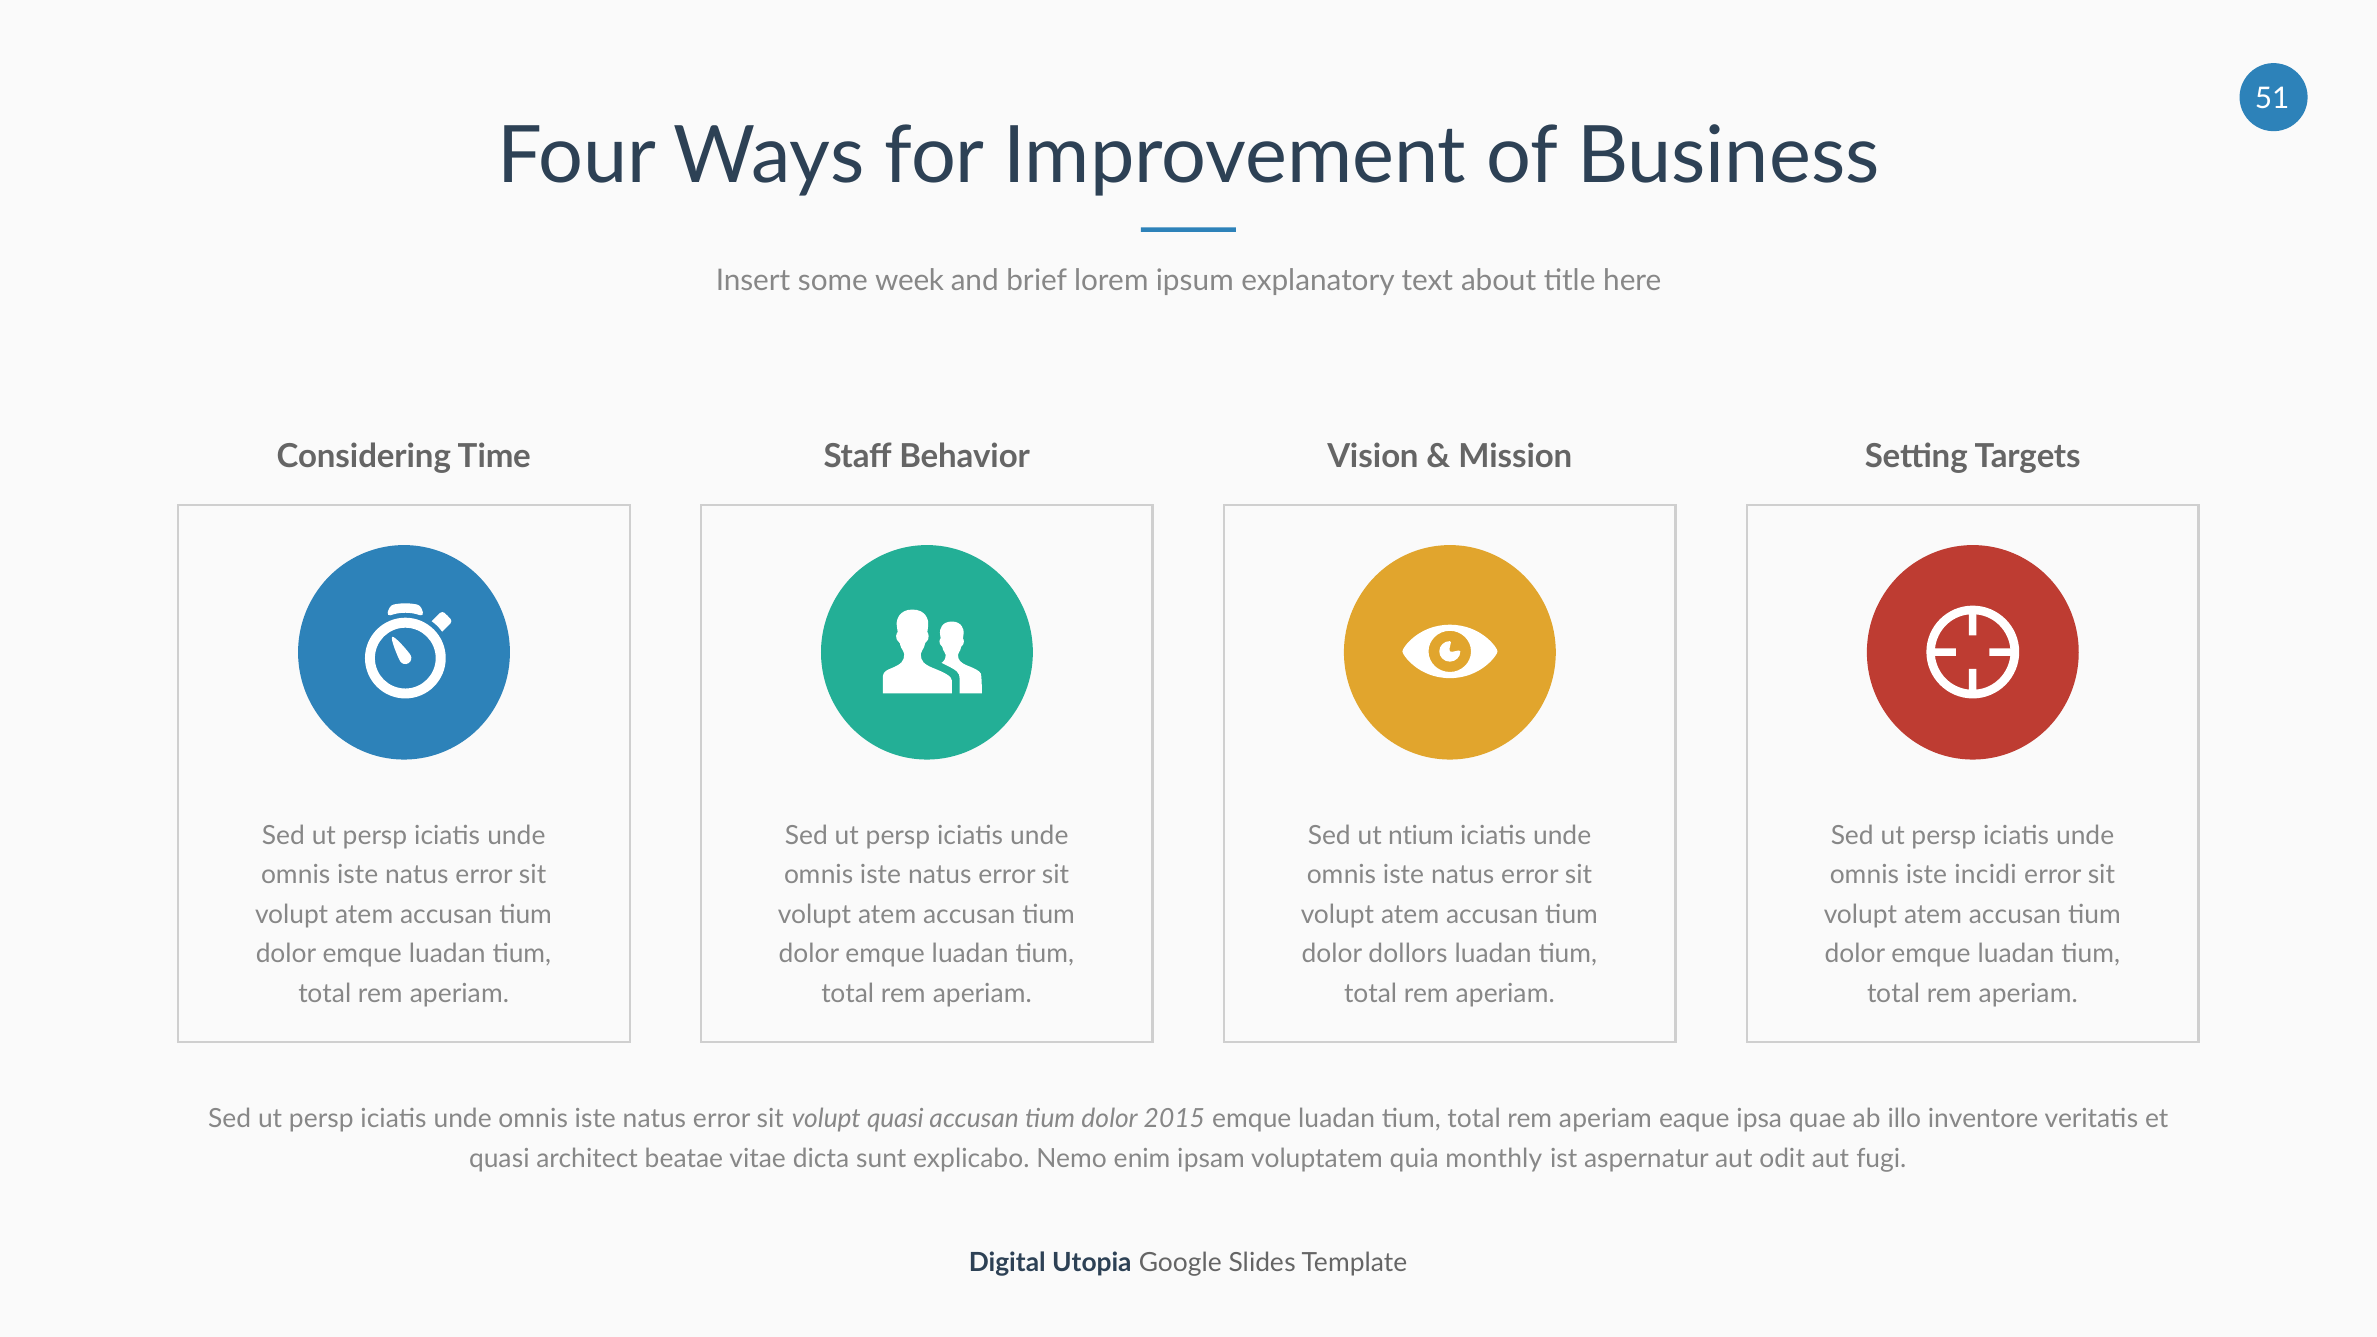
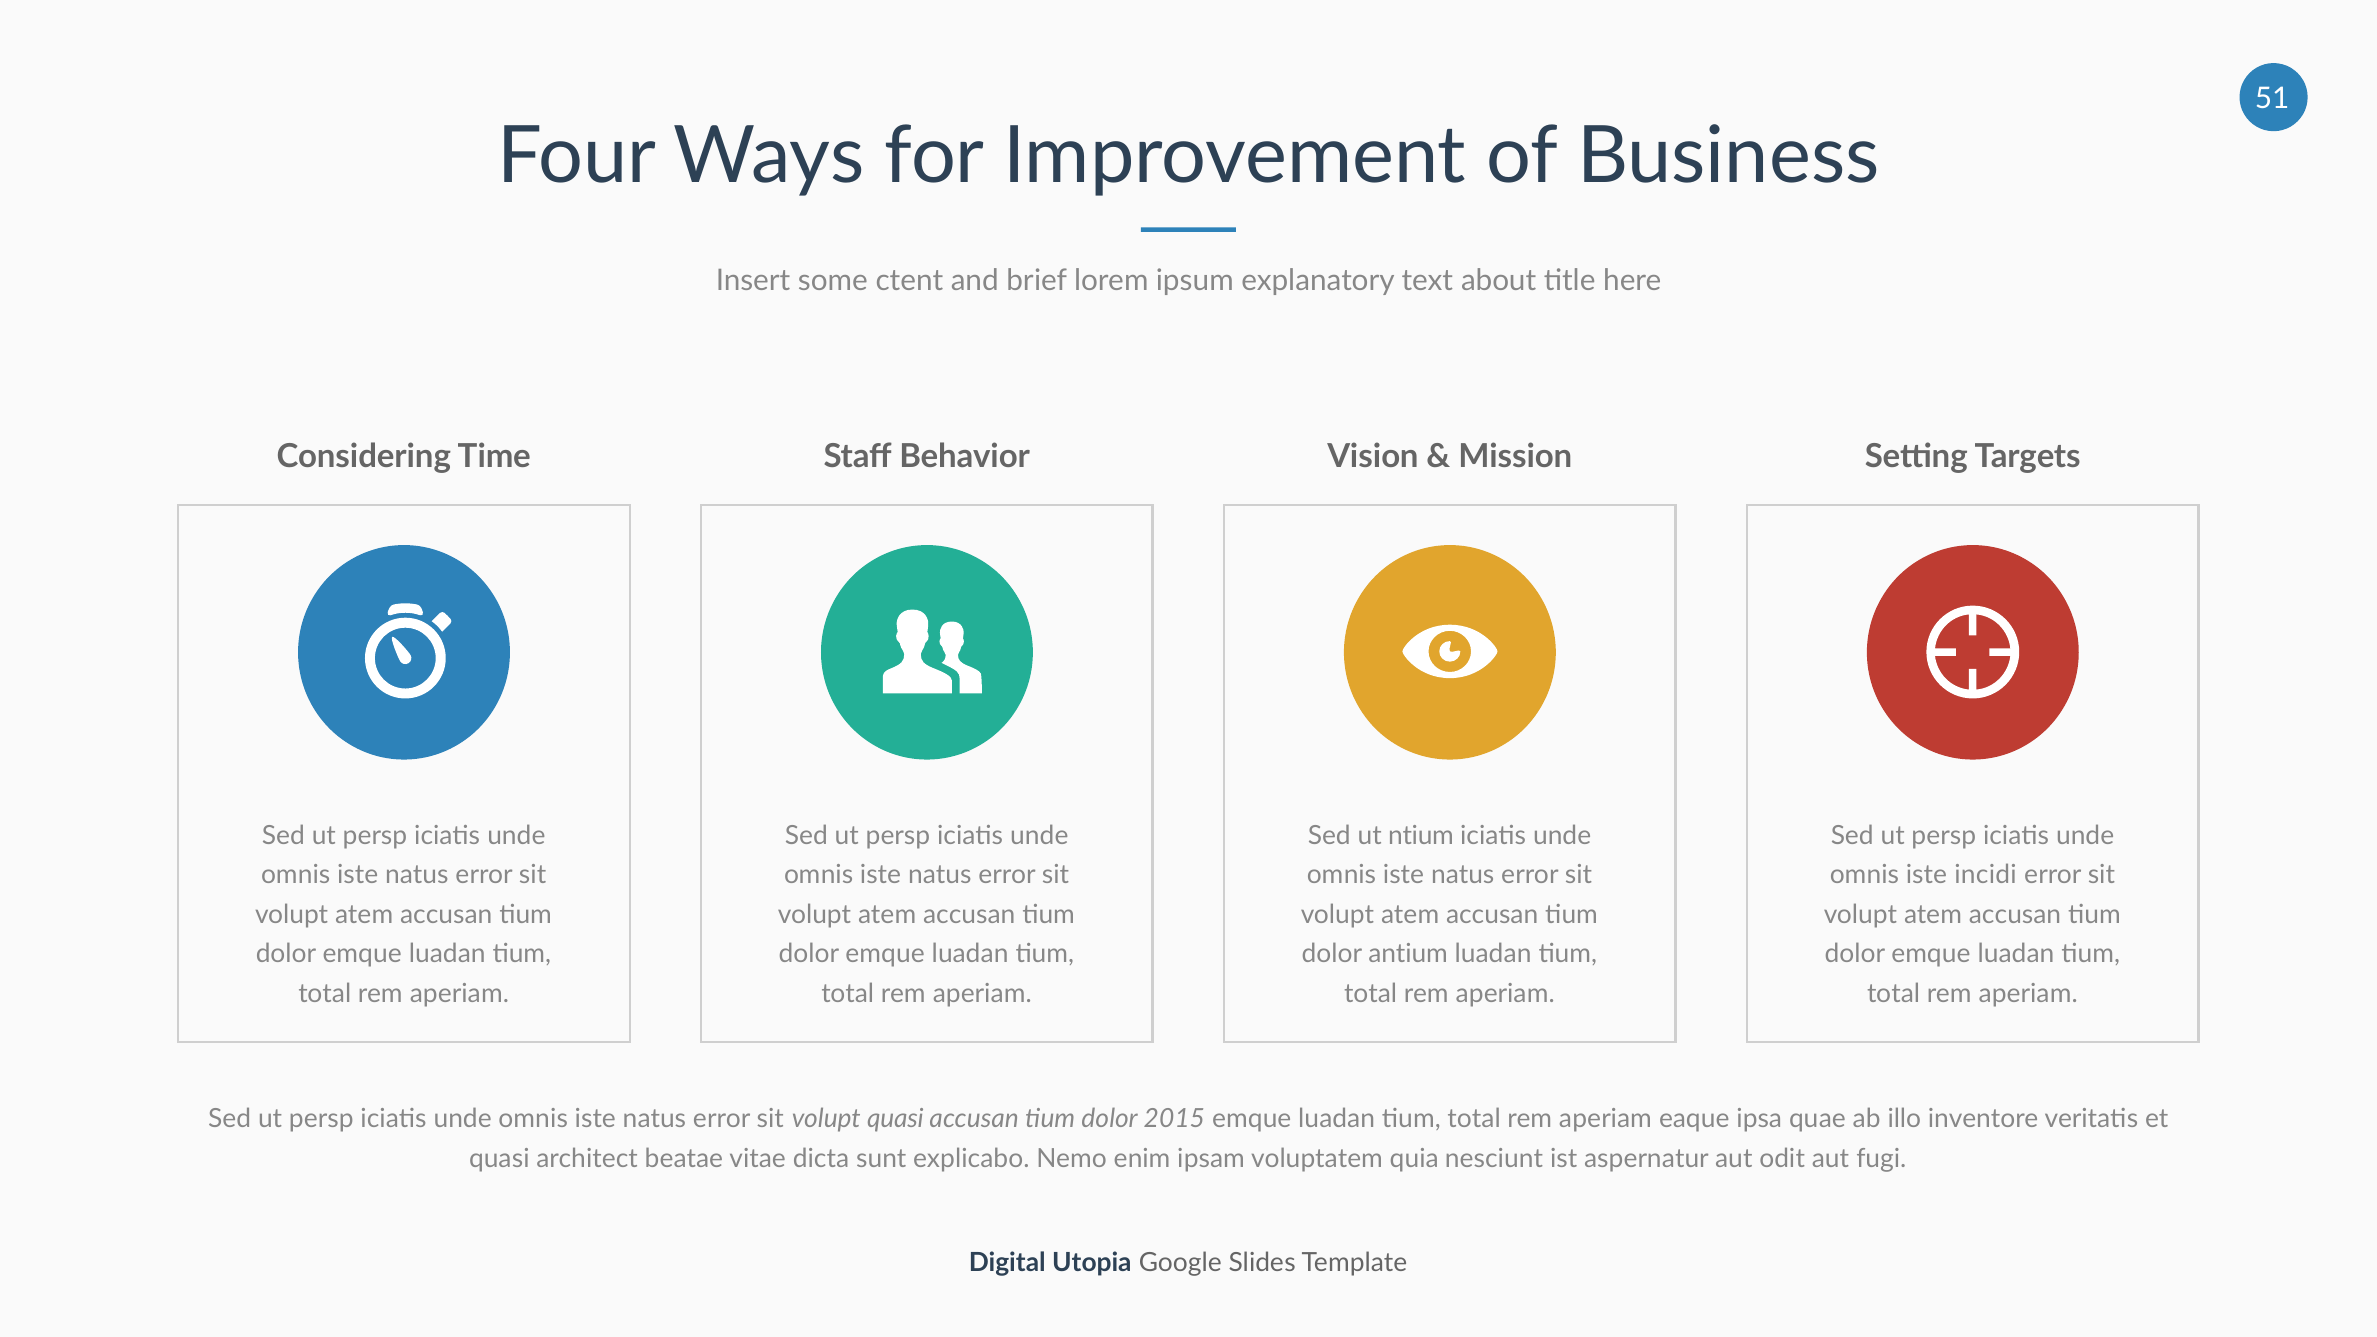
week: week -> ctent (909, 281)
dollors: dollors -> antium (1408, 954)
monthly: monthly -> nesciunt (1494, 1159)
